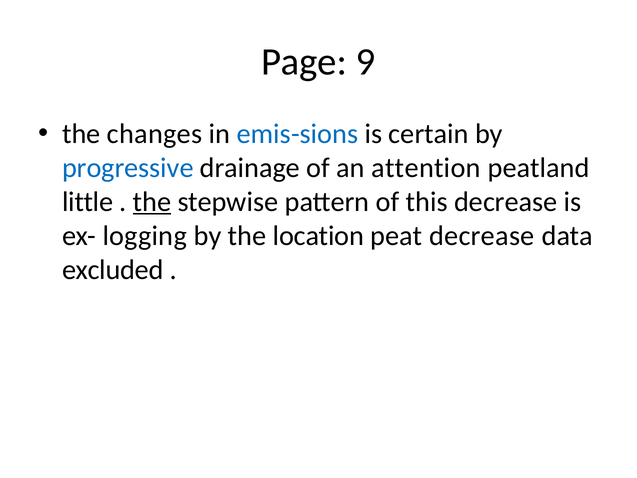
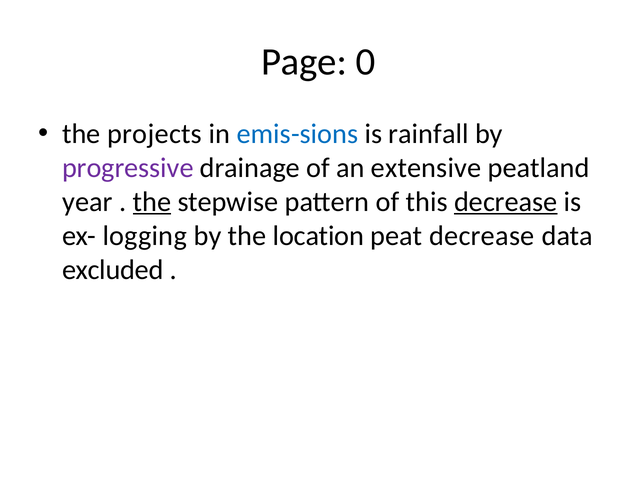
9: 9 -> 0 (366, 62)
changes: changes -> projects (155, 134)
certain: certain -> rainfall (429, 134)
progressive colour: blue -> purple (128, 168)
attention: attention -> extensive (426, 168)
little: little -> year (87, 202)
decrease underline: none -> present (506, 202)
